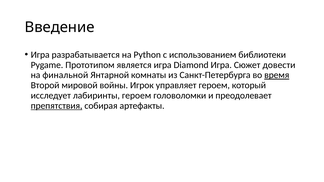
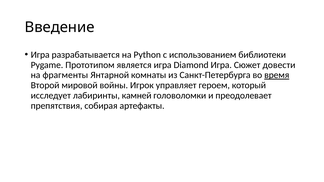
финальной: финальной -> фрагменты (65, 75)
лабиринты героем: героем -> камней (137, 96)
препятствия underline: present -> none (57, 106)
